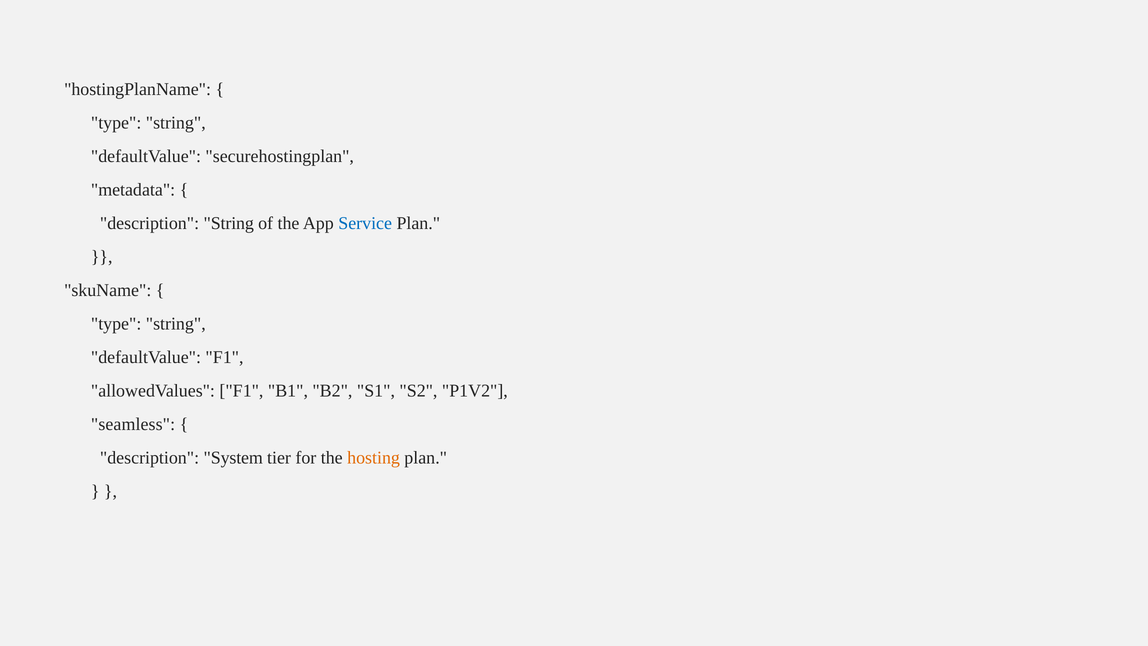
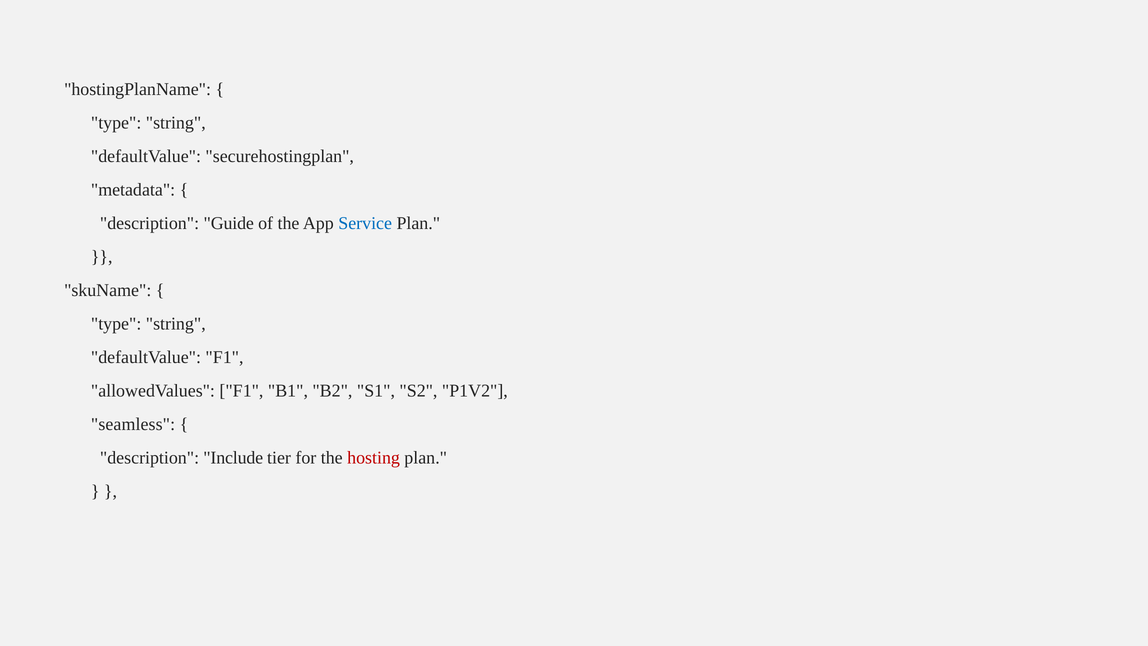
description String: String -> Guide (229, 223)
System: System -> Include (233, 458)
hosting colour: orange -> red (374, 458)
